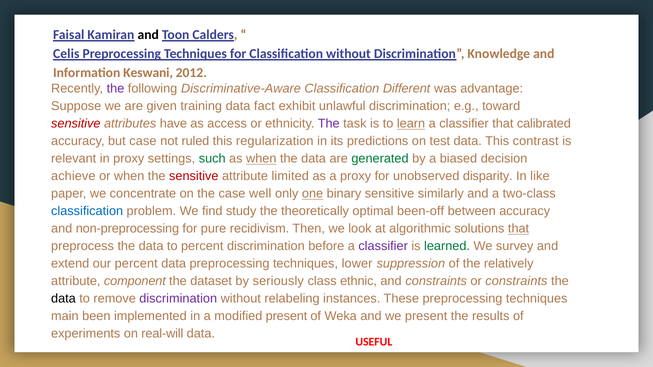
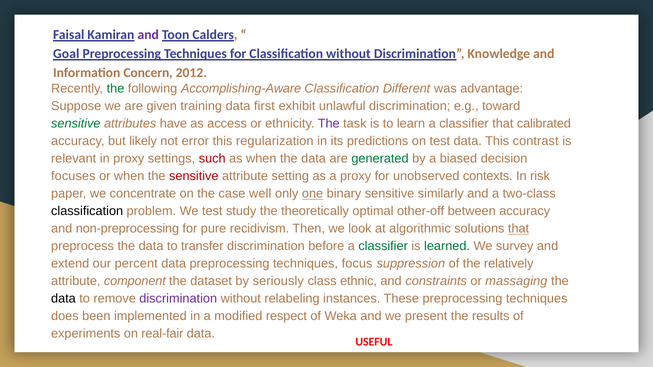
and colour: black -> purple (148, 35)
Celis: Celis -> Goal (66, 54)
Keswani: Keswani -> Concern (148, 73)
the colour: purple -> green (115, 89)
Discriminative-Aware: Discriminative-Aware -> Accomplishing-Aware (241, 89)
fact: fact -> first (264, 106)
sensitive colour: red -> green (76, 124)
learn underline: present -> none (411, 124)
but case: case -> likely (143, 141)
ruled: ruled -> error (195, 141)
such colour: green -> red (212, 159)
when underline: present -> none (261, 159)
achieve: achieve -> focuses (73, 176)
limited: limited -> setting (290, 176)
disparity: disparity -> contexts (488, 176)
like: like -> risk (540, 176)
classification colour: blue -> black (87, 211)
We find: find -> test (212, 211)
been-off: been-off -> other-off (421, 211)
to percent: percent -> transfer (202, 246)
classifier colour: purple -> green (383, 246)
lower: lower -> focus (357, 264)
or constraints: constraints -> massaging (516, 281)
main: main -> does (65, 316)
modified present: present -> respect (286, 316)
real-will: real-will -> real-fair (162, 334)
